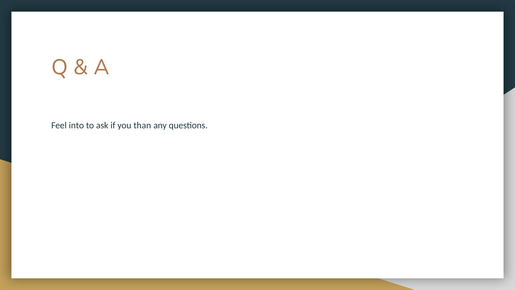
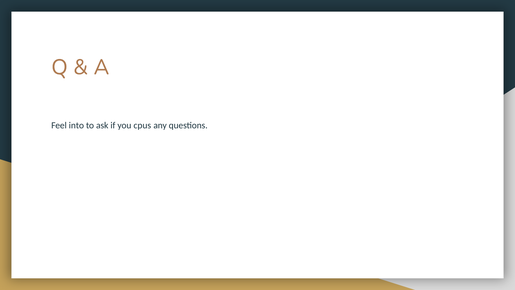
than: than -> cpus (142, 125)
